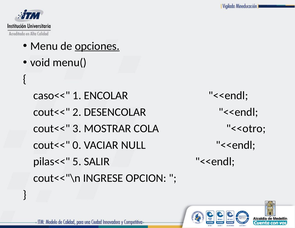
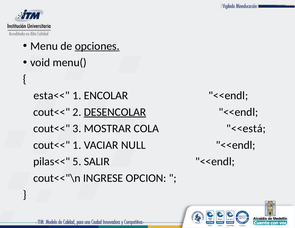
caso<<: caso<< -> esta<< (52, 95)
DESENCOLAR underline: none -> present (115, 112)
<<otro: <<otro -> <<está (246, 128)
cout<< 0: 0 -> 1 (77, 145)
